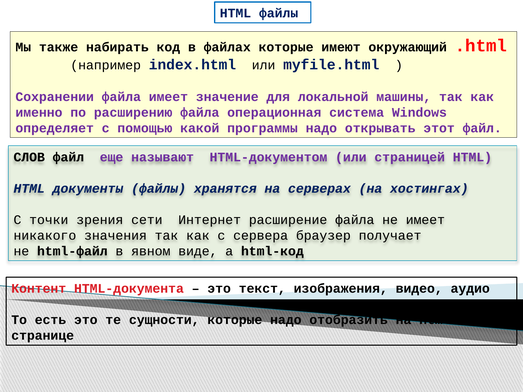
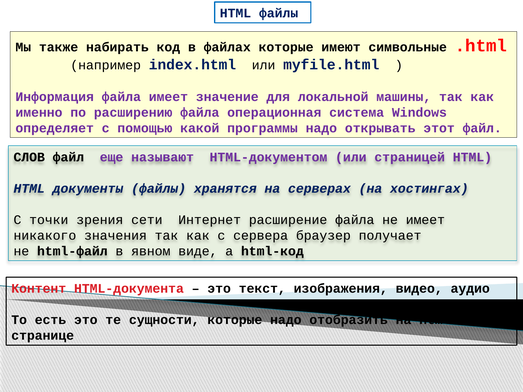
окружающий: окружающий -> символьные (408, 47)
Сохранении: Сохранении -> Информация (55, 97)
